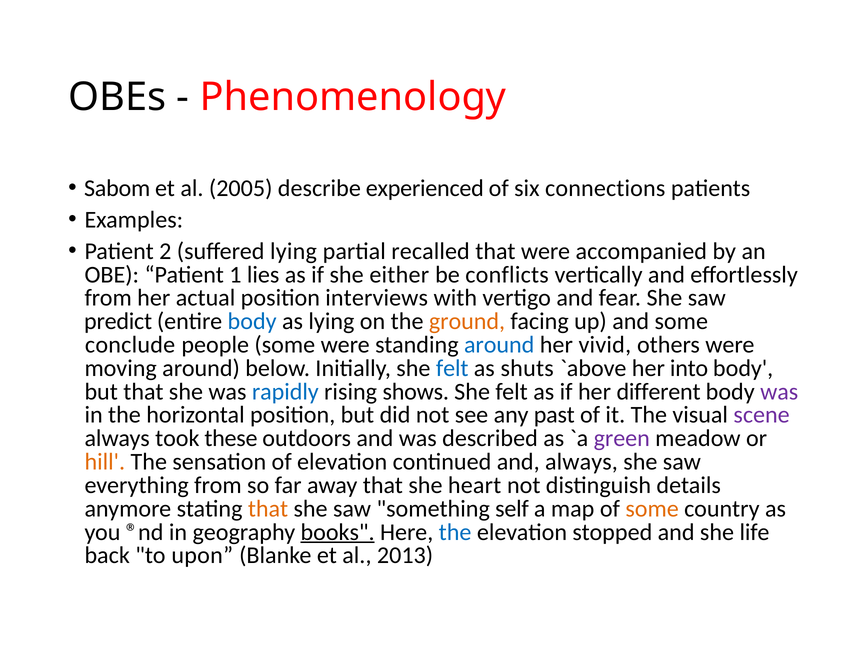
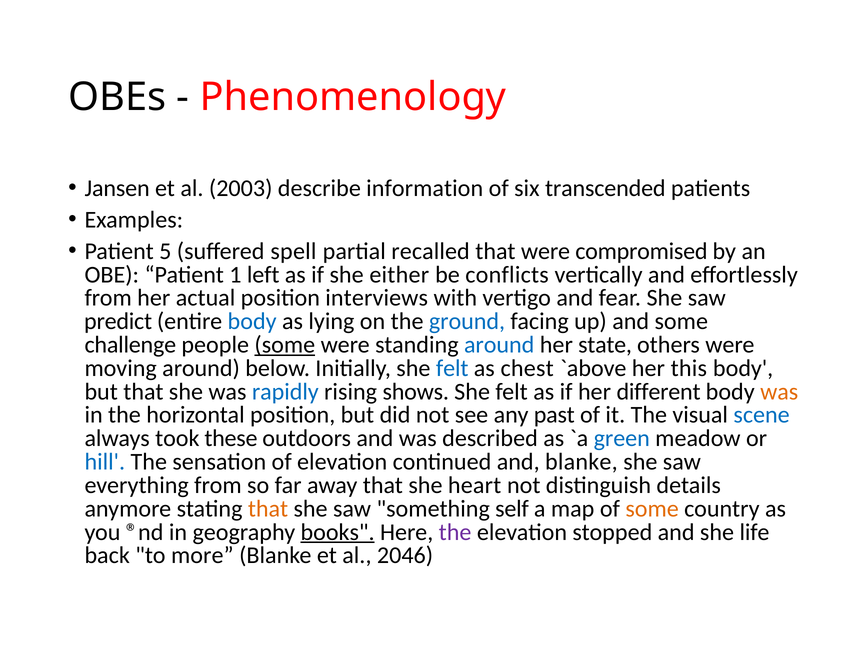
Sabom: Sabom -> Jansen (117, 188)
2005: 2005 -> 2003 (241, 188)
experienced: experienced -> information (425, 188)
connections: connections -> transcended (605, 188)
2: 2 -> 5 (165, 251)
suffered lying: lying -> spell (293, 251)
accompanied: accompanied -> compromised (641, 251)
lies: lies -> left (263, 275)
ground colour: orange -> blue (467, 322)
conclude: conclude -> challenge (130, 345)
some underline: none -> present (285, 345)
vivid: vivid -> state (605, 345)
shuts: shuts -> chest (527, 368)
into: into -> this (689, 368)
was colour: purple -> orange (779, 392)
scene colour: purple -> blue (762, 415)
green colour: purple -> blue (622, 439)
hill colour: orange -> blue (105, 462)
and always: always -> blanke (581, 462)
the colour: blue -> purple (455, 532)
upon: upon -> more (202, 556)
2013: 2013 -> 2046 (405, 556)
